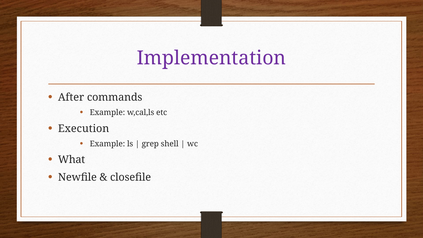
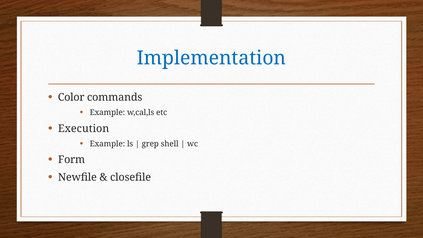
Implementation colour: purple -> blue (211, 58)
After: After -> Color (71, 97)
What: What -> Form (72, 160)
